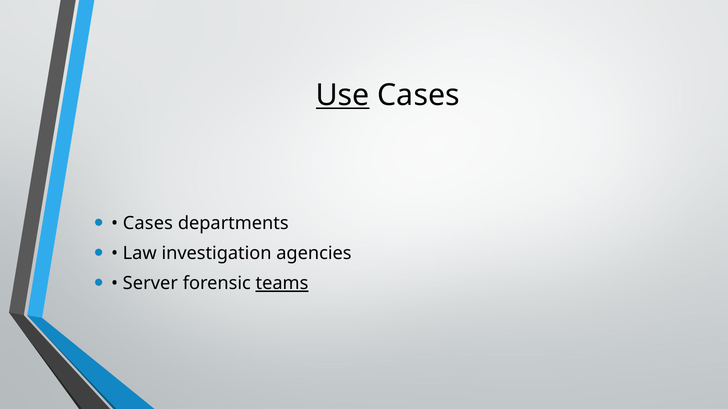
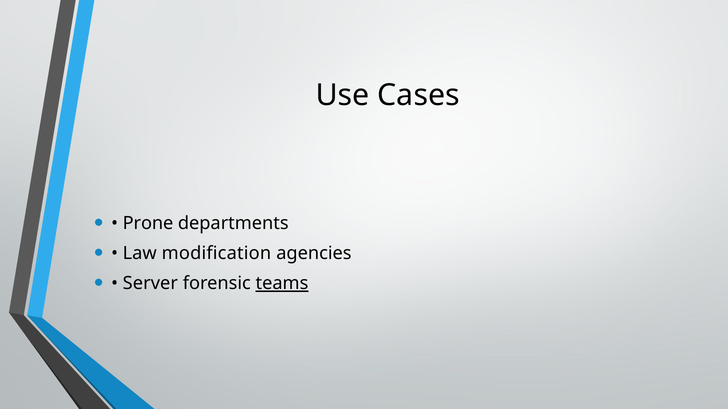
Use underline: present -> none (343, 95)
Cases: Cases -> Prone (148, 224)
investigation: investigation -> modification (216, 254)
